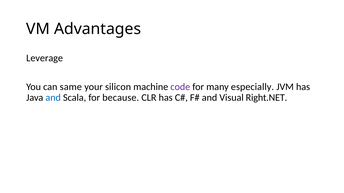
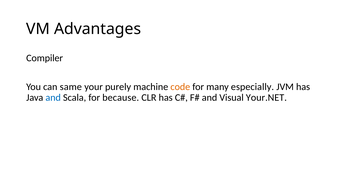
Leverage: Leverage -> Compiler (45, 58)
silicon: silicon -> purely (118, 87)
code colour: purple -> orange (180, 87)
Right.NET: Right.NET -> Your.NET (266, 98)
